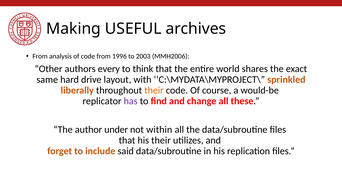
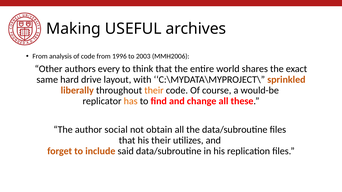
has colour: purple -> orange (131, 101)
under: under -> social (116, 130)
within: within -> obtain (159, 130)
